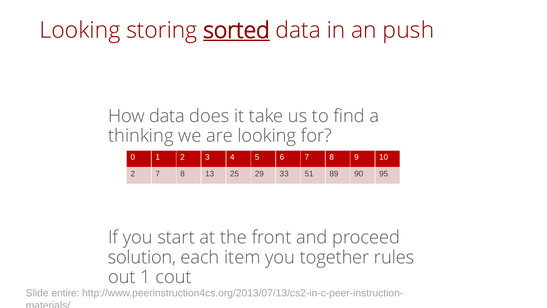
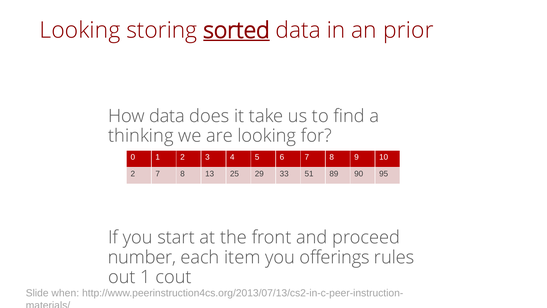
push: push -> prior (408, 30)
solution: solution -> number (142, 257)
together: together -> offerings (335, 257)
entire: entire -> when (65, 293)
